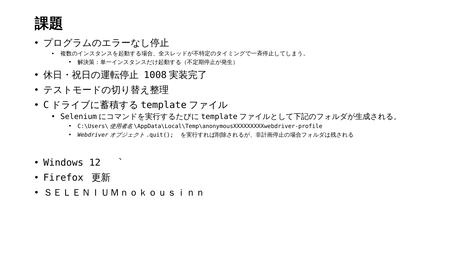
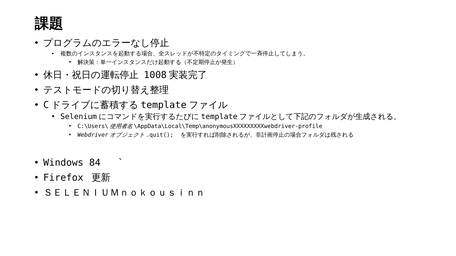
12: 12 -> 84 (95, 163)
